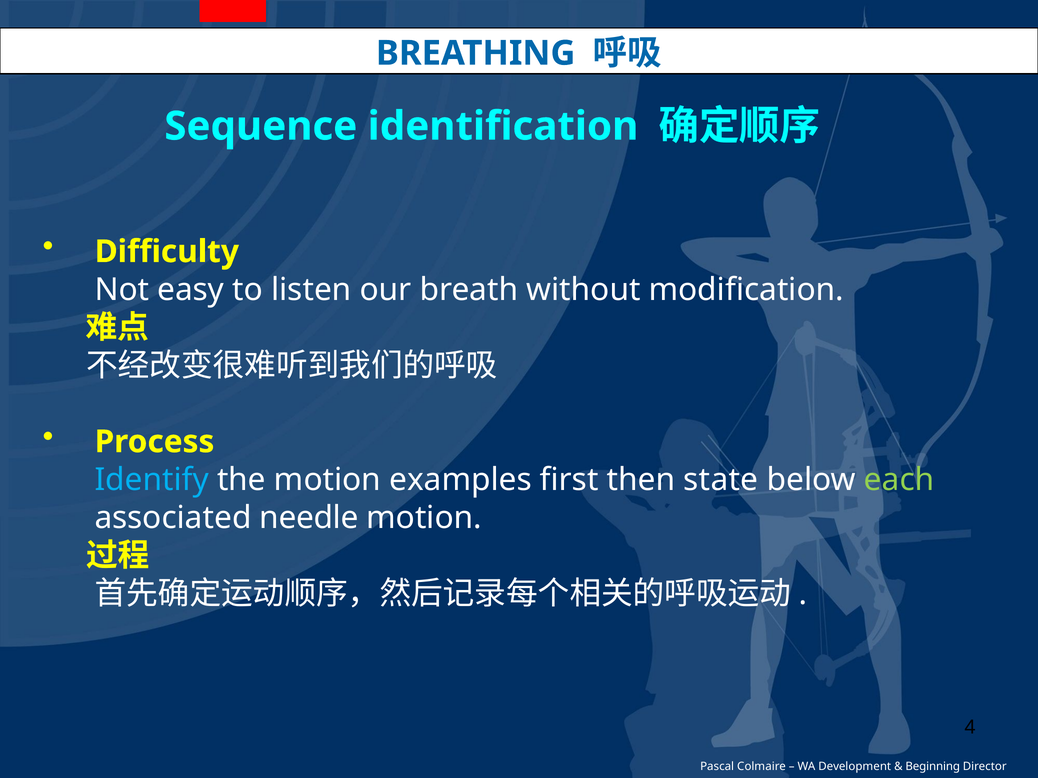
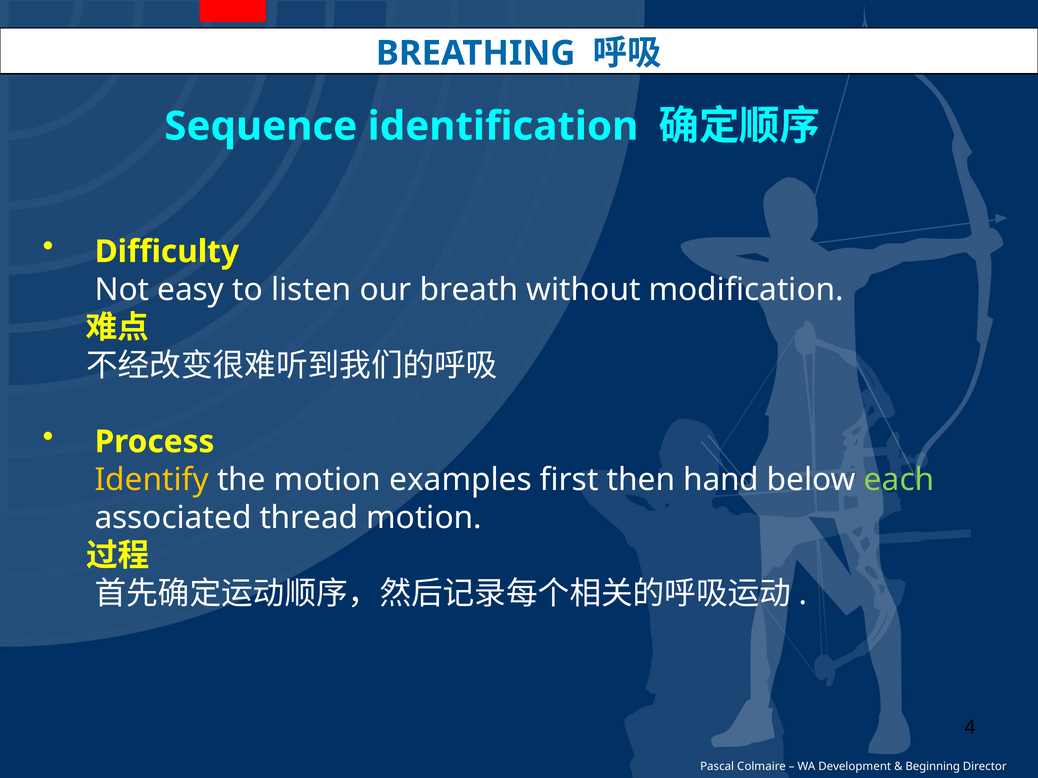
Identify colour: light blue -> yellow (152, 480)
state: state -> hand (721, 480)
needle: needle -> thread (309, 518)
